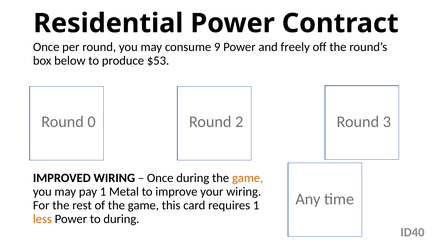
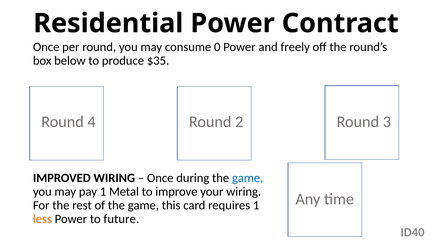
9: 9 -> 0 (217, 47)
$53: $53 -> $35 (158, 61)
0: 0 -> 4 (92, 122)
game colour: orange -> blue (248, 178)
to during: during -> future (121, 219)
